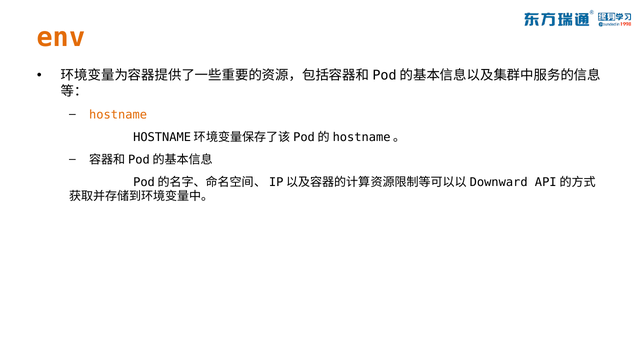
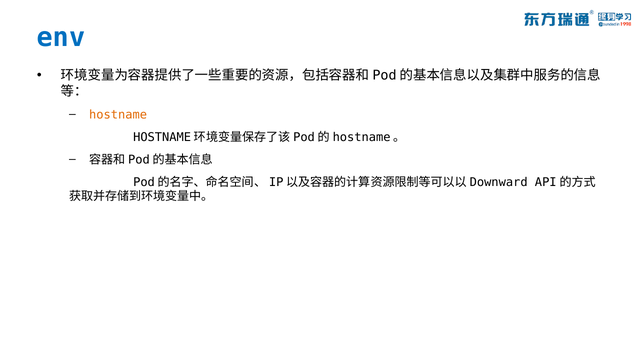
env colour: orange -> blue (61, 37)
